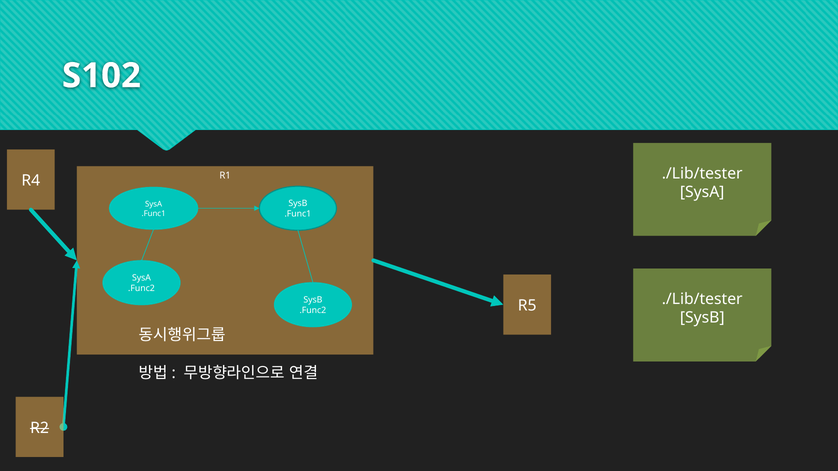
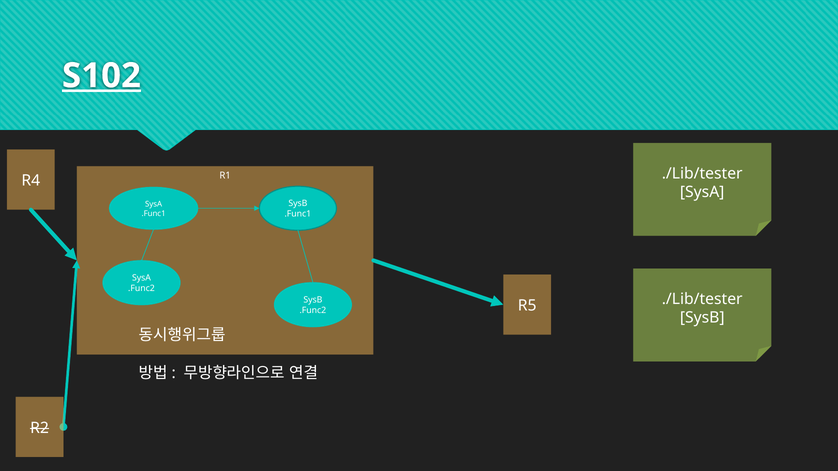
S102 underline: none -> present (101, 76)
